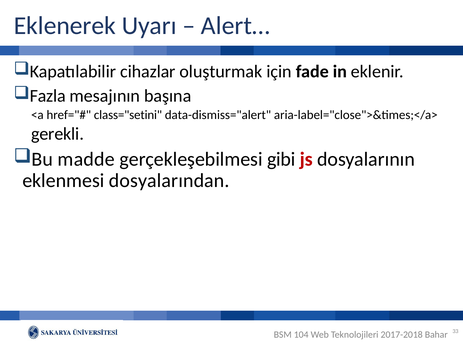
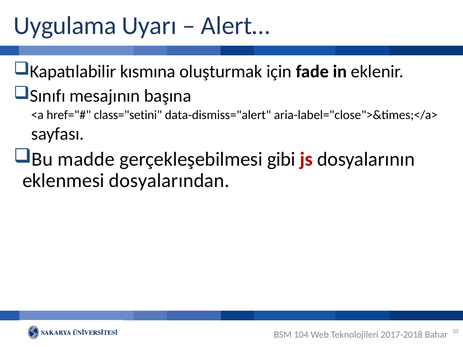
Eklenerek: Eklenerek -> Uygulama (65, 26)
cihazlar: cihazlar -> kısmına (148, 72)
Fazla: Fazla -> Sınıfı (48, 96)
gerekli: gerekli -> sayfası (57, 134)
